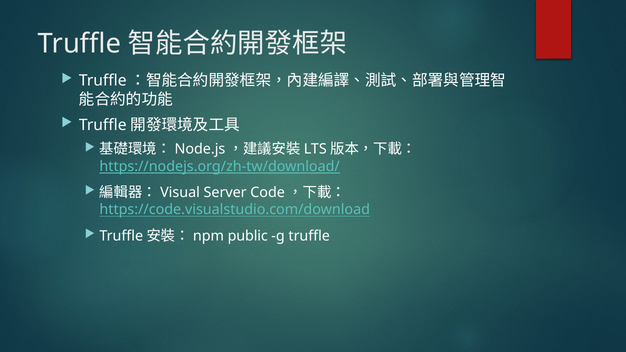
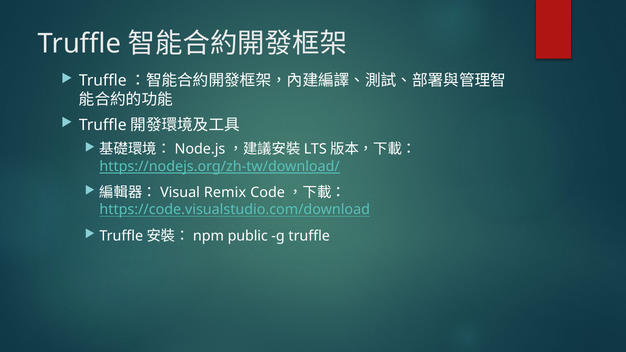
Server: Server -> Remix (225, 193)
